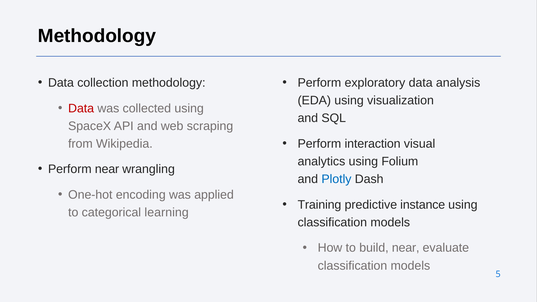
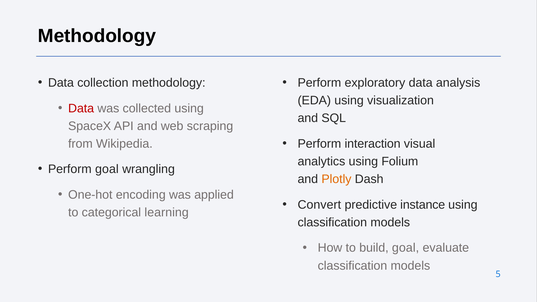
Perform near: near -> goal (107, 169)
Plotly colour: blue -> orange (336, 179)
Training: Training -> Convert (319, 205)
build near: near -> goal (406, 248)
